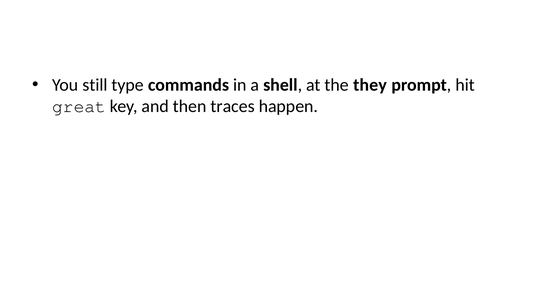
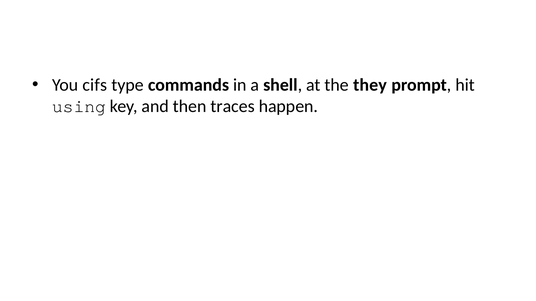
still: still -> cifs (95, 85)
great: great -> using (79, 106)
